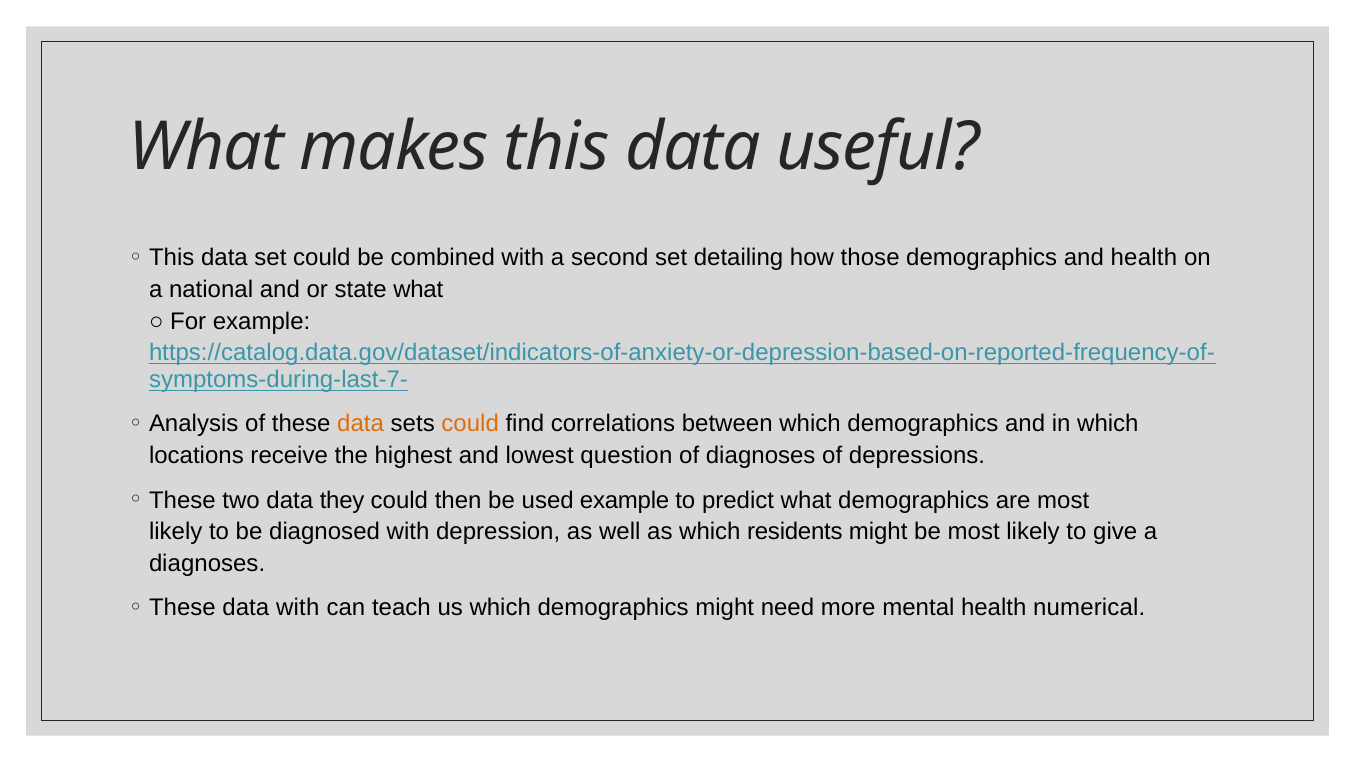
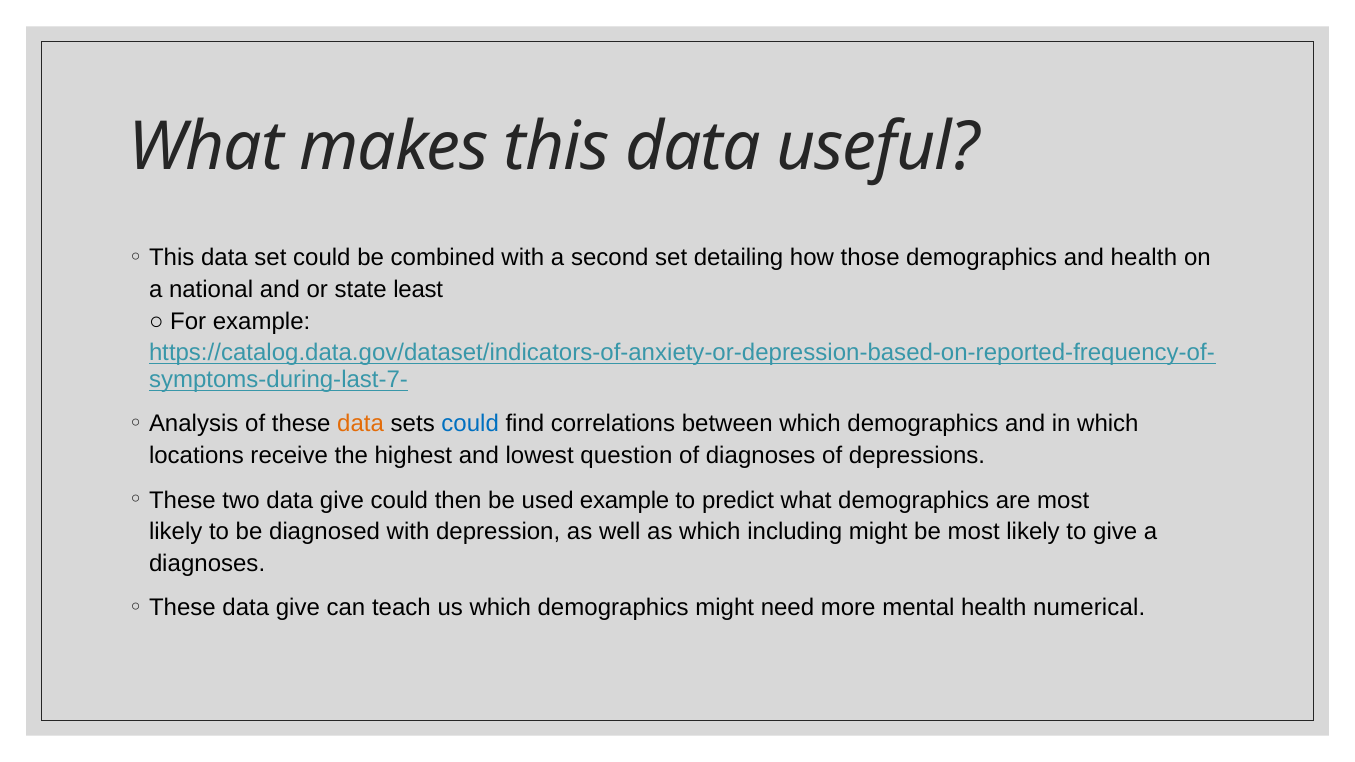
state what: what -> least (418, 289)
could colour: orange -> blue (470, 424)
two data they: they -> give (342, 500)
residents: residents -> including (795, 532)
These data with: with -> give (298, 608)
